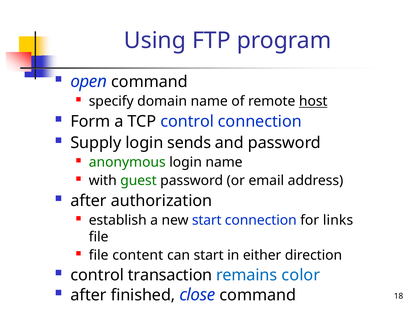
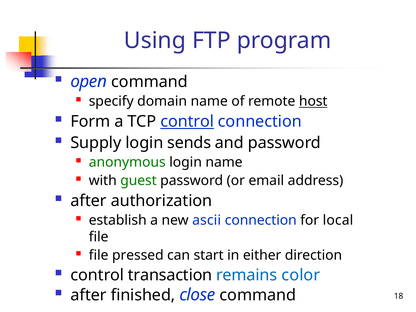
control underline: none -> present (187, 121)
new start: start -> ascii (207, 220)
links: links -> local (338, 220)
content: content -> pressed (138, 255)
